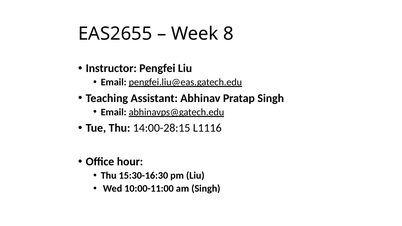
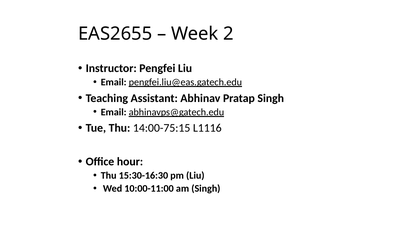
8: 8 -> 2 (229, 34)
14:00-28:15: 14:00-28:15 -> 14:00-75:15 (162, 128)
